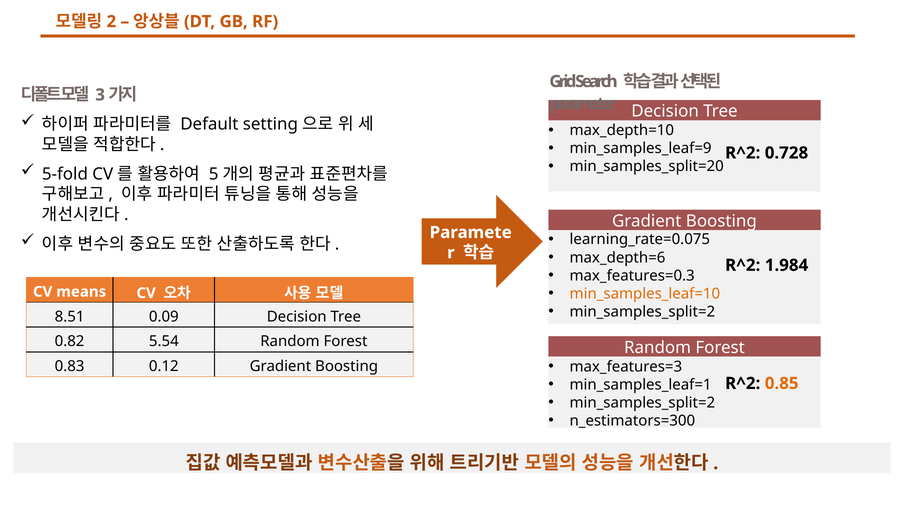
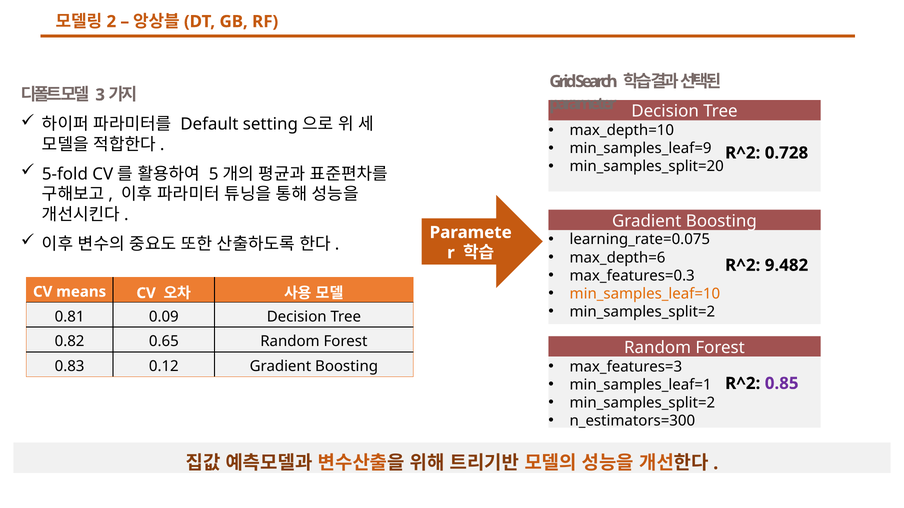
1.984: 1.984 -> 9.482 (787, 265)
8.51: 8.51 -> 0.81 (70, 317)
5.54: 5.54 -> 0.65 (164, 342)
0.85 colour: orange -> purple (782, 384)
